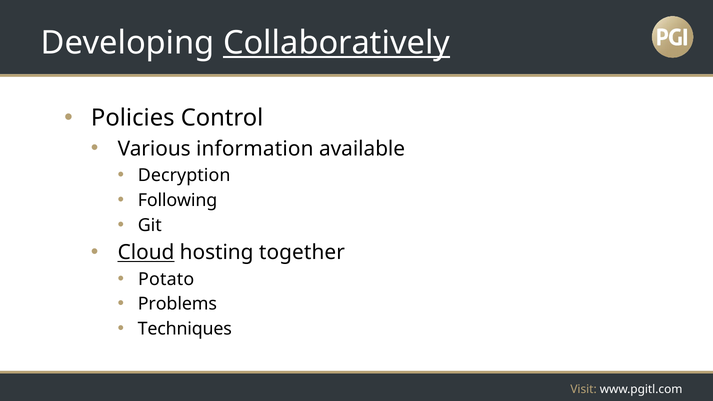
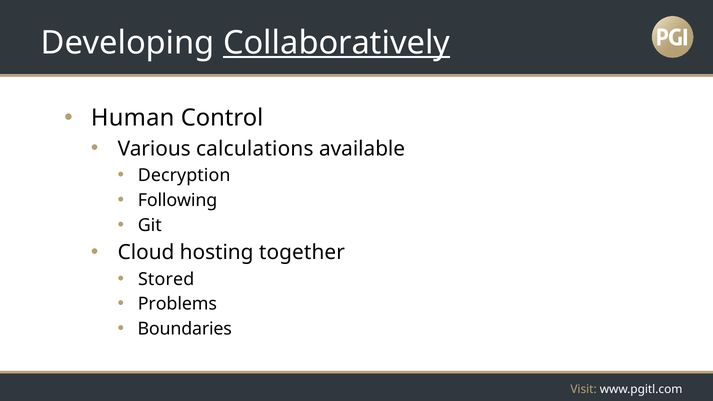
Policies: Policies -> Human (133, 118)
information: information -> calculations (255, 149)
Cloud underline: present -> none (146, 253)
Potato: Potato -> Stored (166, 279)
Techniques: Techniques -> Boundaries (185, 329)
